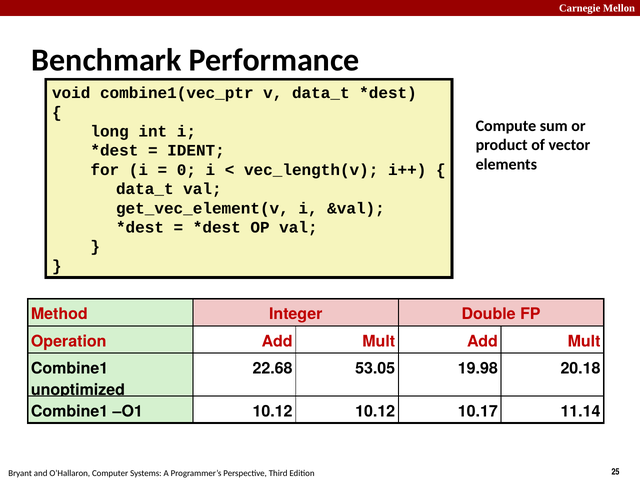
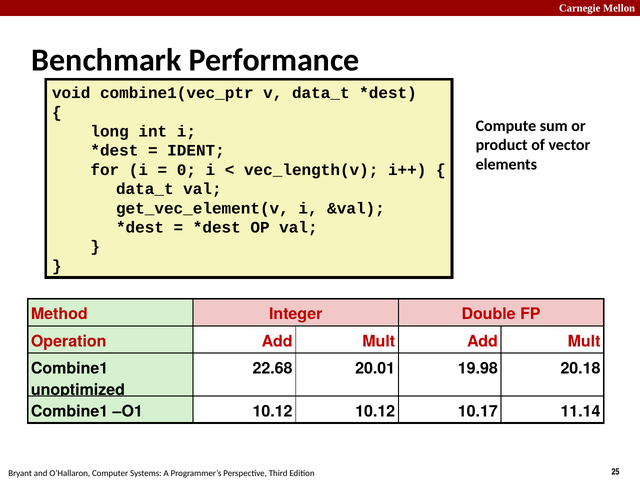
53.05: 53.05 -> 20.01 (375, 368)
